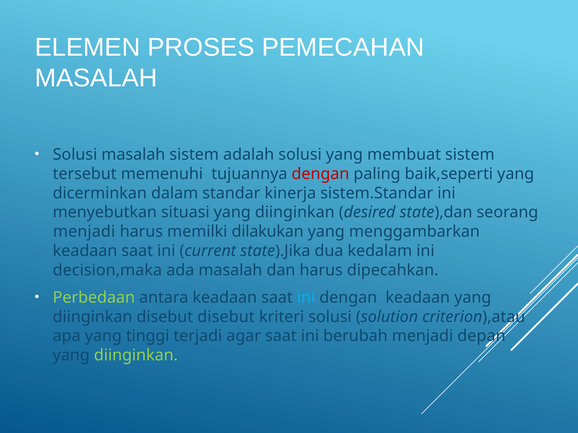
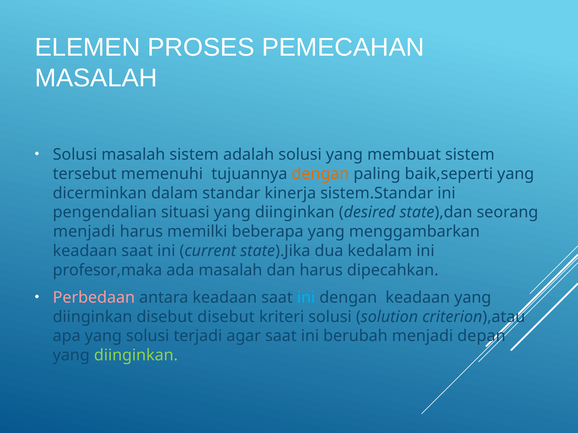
dengan colour: red -> orange (320, 174)
menyebutkan: menyebutkan -> pengendalian (105, 213)
dilakukan: dilakukan -> beberapa (268, 232)
decision,maka: decision,maka -> profesor,maka (107, 270)
Perbedaan colour: light green -> pink (94, 298)
yang tinggi: tinggi -> solusi (148, 336)
